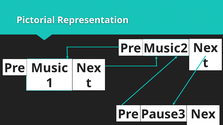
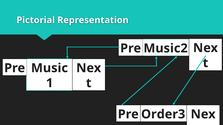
Pause3: Pause3 -> Order3 (163, 115)
